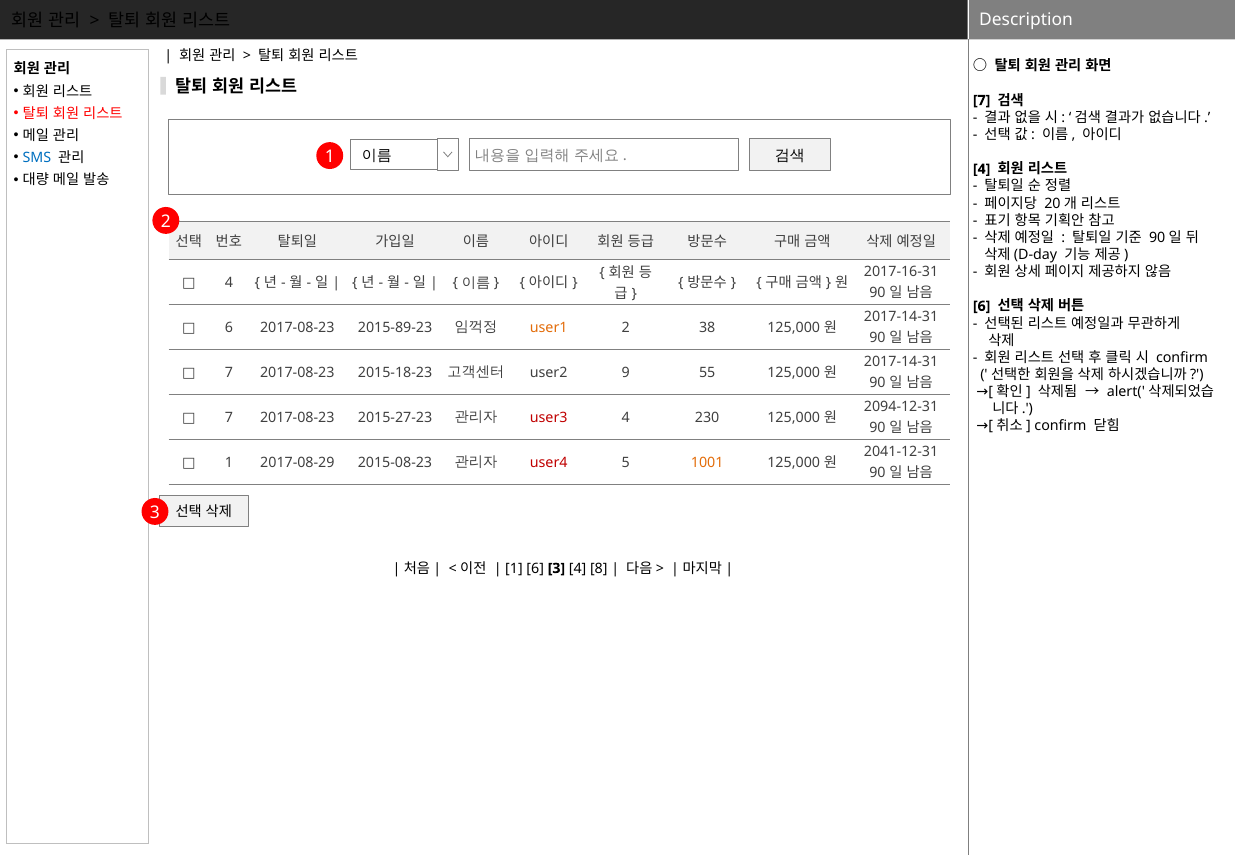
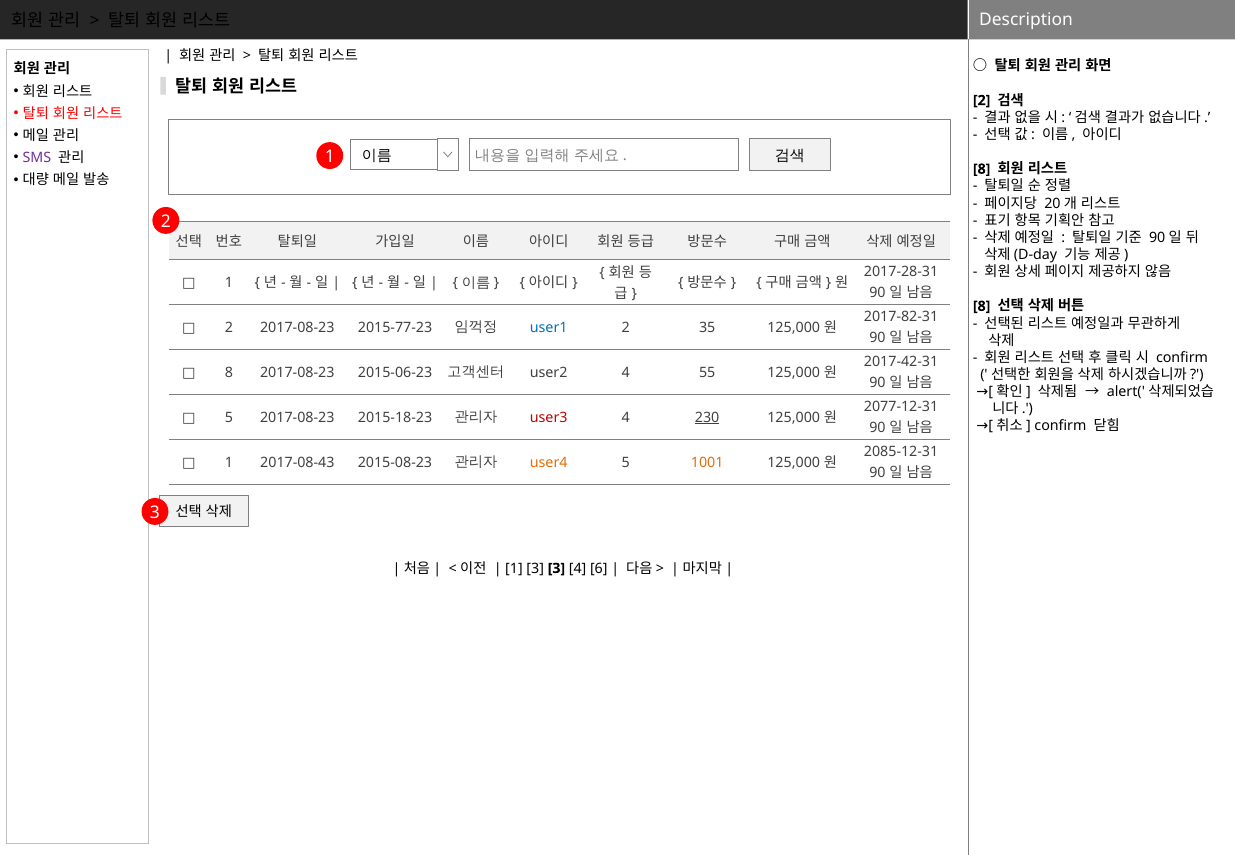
7: 7 -> 2 (982, 100)
SMS colour: blue -> purple (37, 158)
4: 4 -> 8 (982, 169)
2017-16-31: 2017-16-31 -> 2017-28-31 (901, 272)
4: 4 -> 1 (229, 282)
6: 6 -> 8 (982, 306)
2017-14-31: 2017-14-31 -> 2017-82-31 (901, 317)
6: 6 -> 2 (229, 327)
2015-89-23: 2015-89-23 -> 2015-77-23 (395, 327)
user1 colour: orange -> blue (549, 327)
38: 38 -> 35 (707, 327)
2017-14-31: 2017-14-31 -> 2017-42-31 (901, 362)
7: 7 -> 8 (229, 372)
2015-18-23: 2015-18-23 -> 2015-06-23 (395, 372)
user2 9: 9 -> 4 (626, 372)
2094-12-31: 2094-12-31 -> 2077-12-31 (901, 407)
7: 7 -> 5 (229, 417)
2015-27-23: 2015-27-23 -> 2015-18-23 (395, 417)
230 underline: none -> present (707, 417)
2041-12-31: 2041-12-31 -> 2085-12-31 (901, 452)
2017-08-29: 2017-08-29 -> 2017-08-43 (297, 462)
user4 colour: red -> orange (549, 462)
6: 6 -> 3 (535, 568)
8: 8 -> 6 (599, 568)
